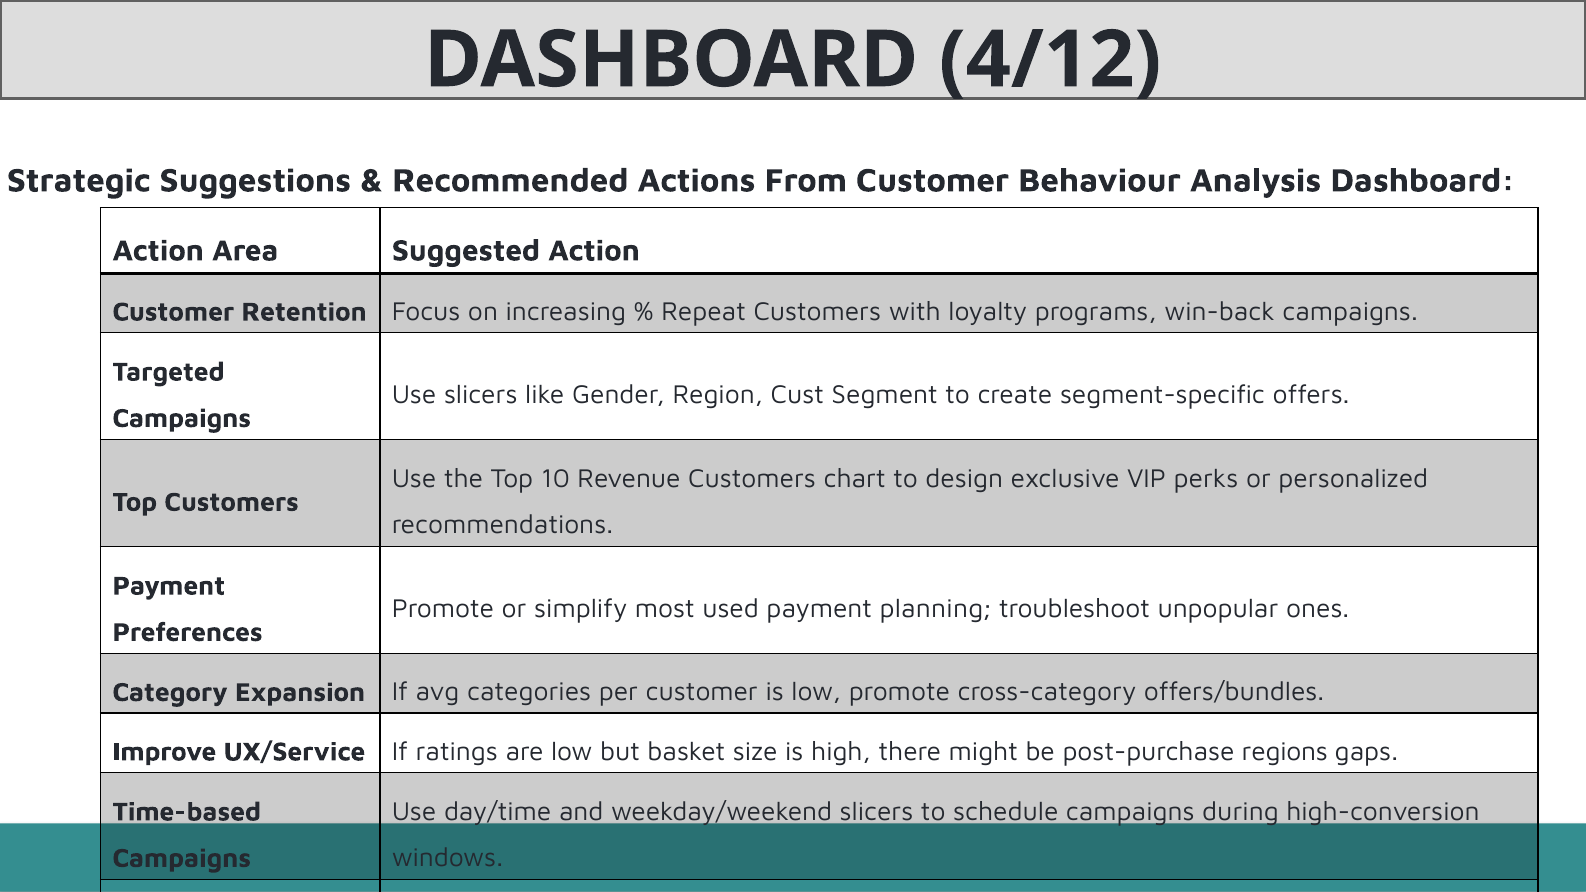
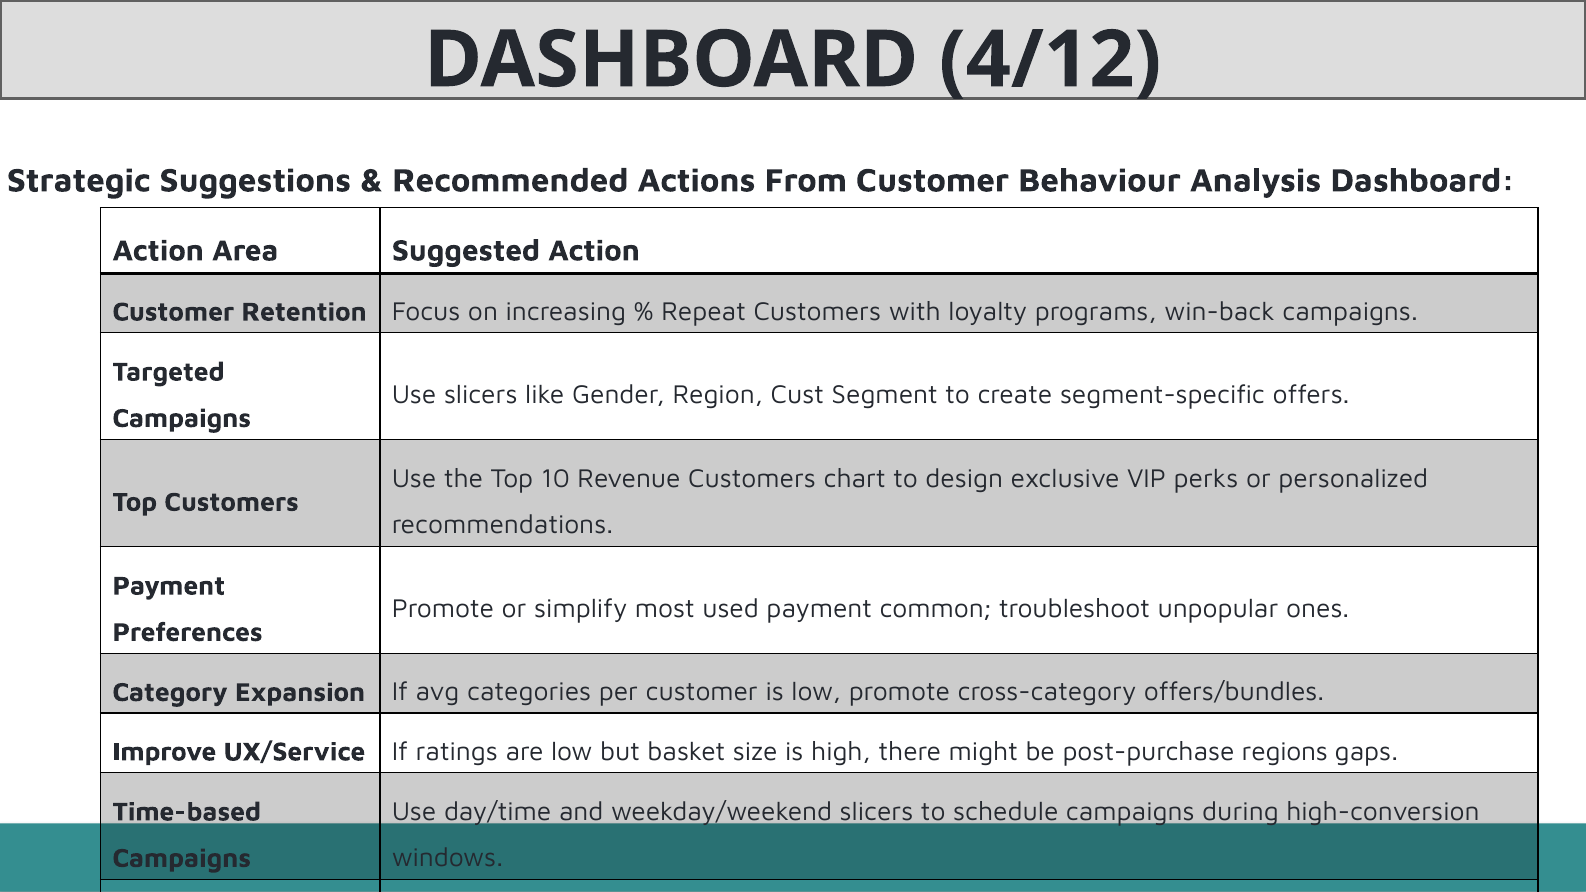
planning: planning -> common (935, 609)
